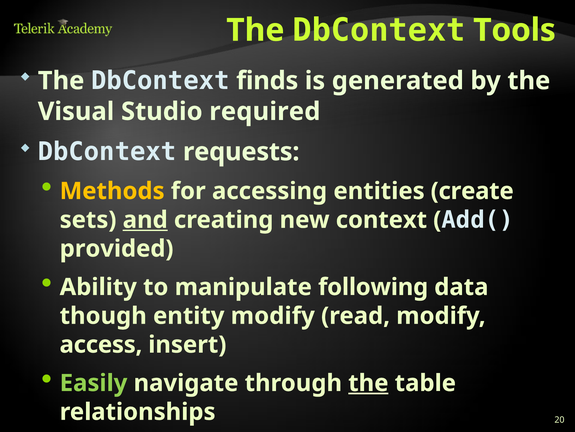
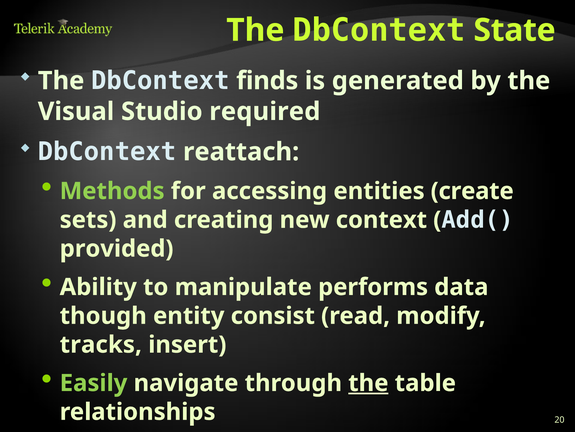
Tools: Tools -> State (515, 30)
requests: requests -> reattach (241, 152)
Methods colour: yellow -> light green (112, 191)
and underline: present -> none (145, 220)
following: following -> performs (373, 287)
entity modify: modify -> consist (273, 315)
access: access -> tracks (101, 344)
